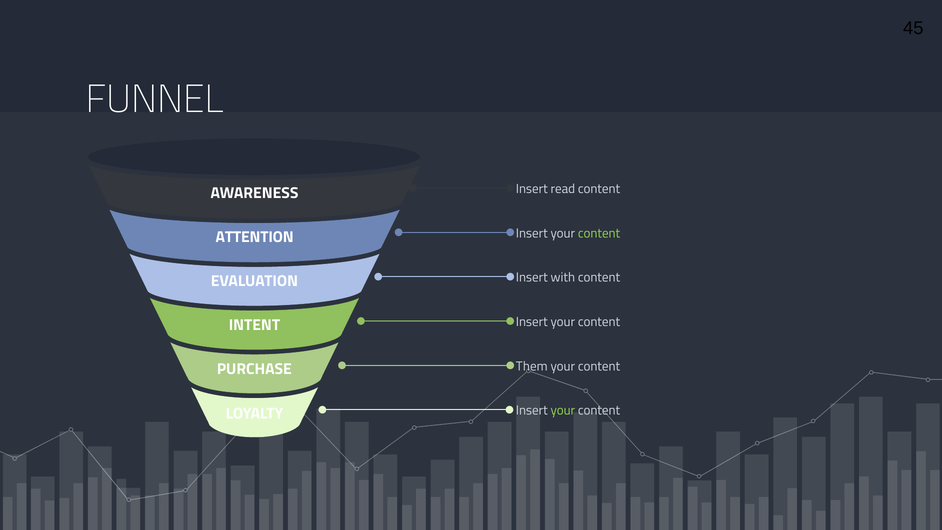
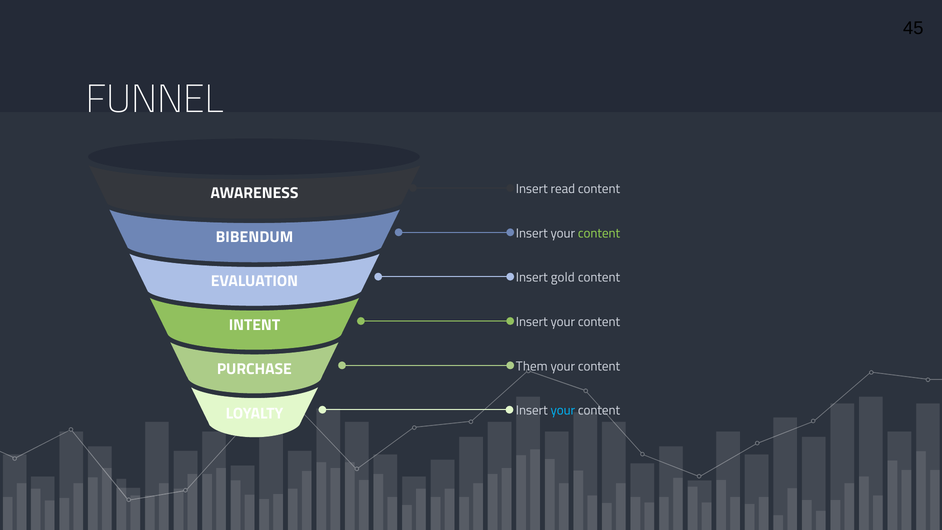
ATTENTION: ATTENTION -> BIBENDUM (255, 237)
with: with -> gold (563, 277)
your colour: light green -> light blue (563, 410)
